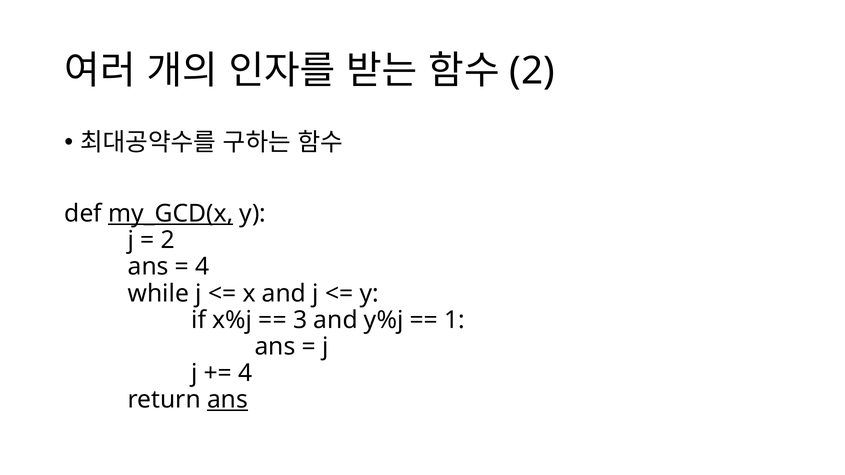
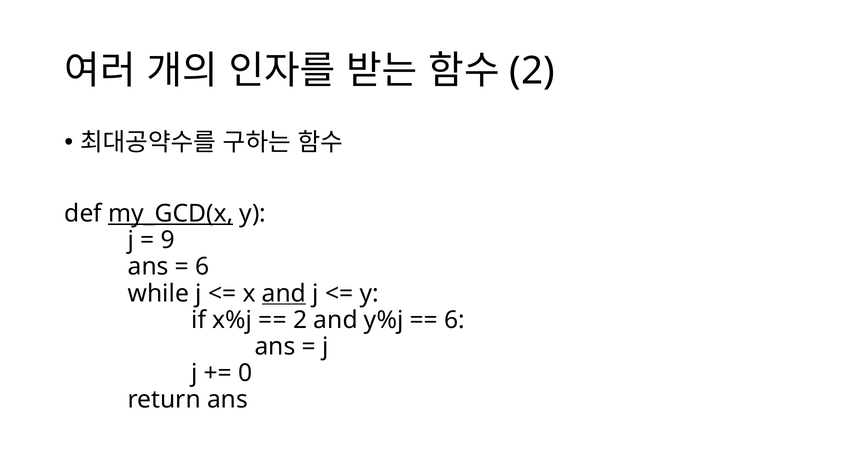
2: 2 -> 9 (168, 240)
4: 4 -> 6 (202, 267)
and underline: none -> present (284, 294)
3: 3 -> 2 (300, 320)
1: 1 -> 6 (455, 320)
4: 4 -> 0 (245, 373)
ans underline: present -> none (228, 400)
